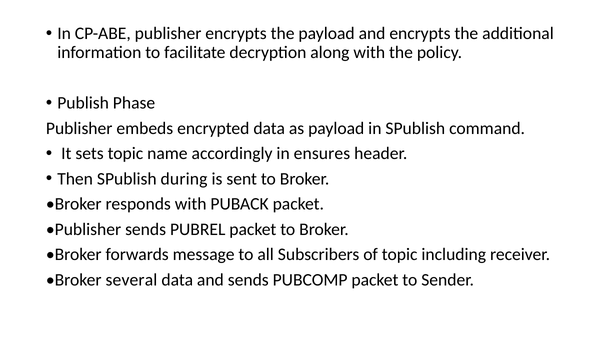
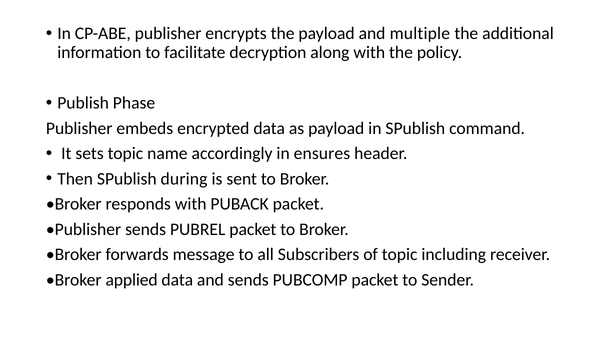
and encrypts: encrypts -> multiple (420, 33)
several: several -> applied (132, 280)
